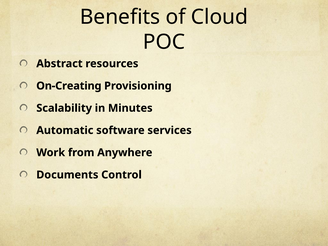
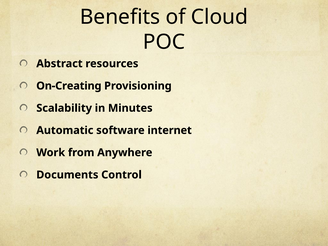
services: services -> internet (170, 130)
